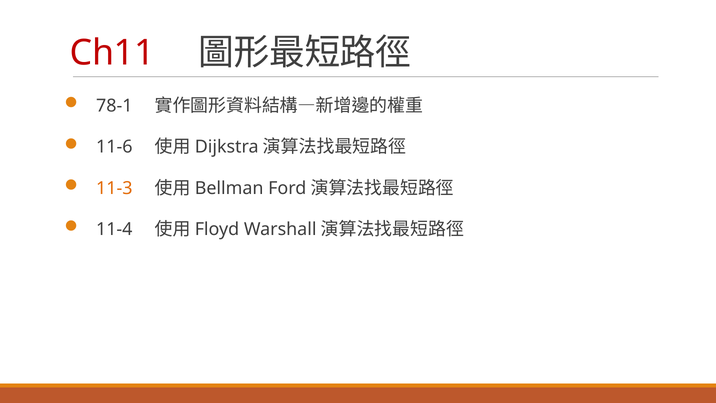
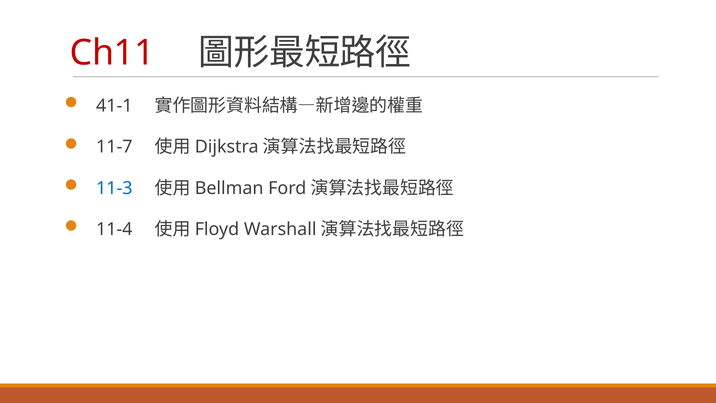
78-1: 78-1 -> 41-1 (114, 106)
11-6: 11-6 -> 11-7 (114, 147)
11-3 colour: orange -> blue (114, 188)
